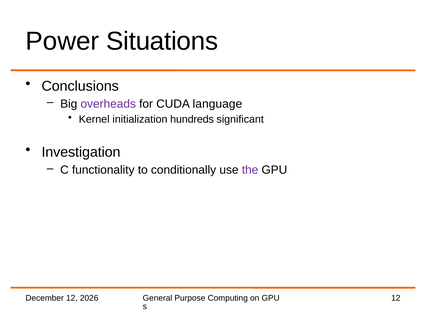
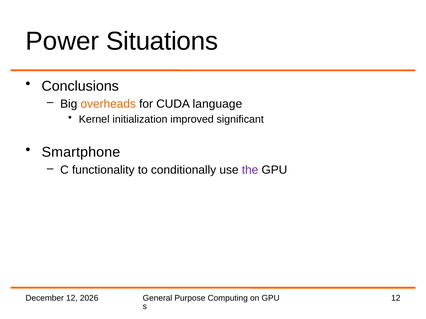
overheads colour: purple -> orange (108, 104)
hundreds: hundreds -> improved (192, 120)
Investigation: Investigation -> Smartphone (81, 152)
